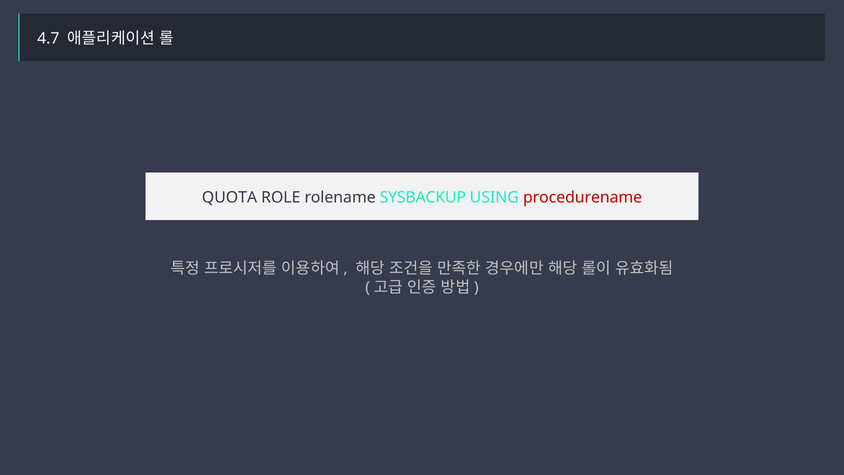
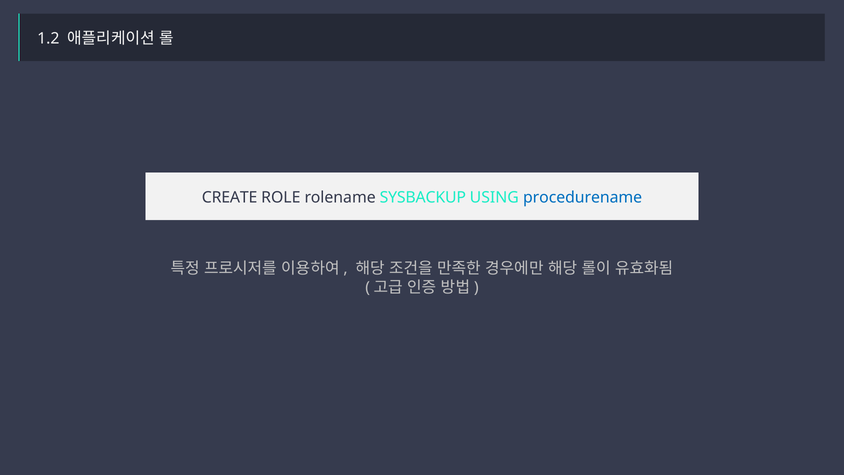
4.7: 4.7 -> 1.2 (48, 38)
QUOTA: QUOTA -> CREATE (230, 197)
procedurename colour: red -> blue (583, 197)
